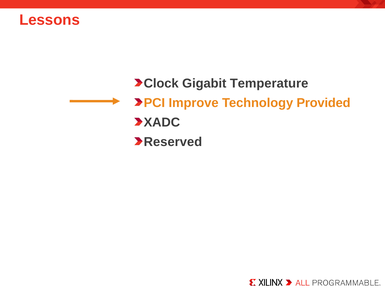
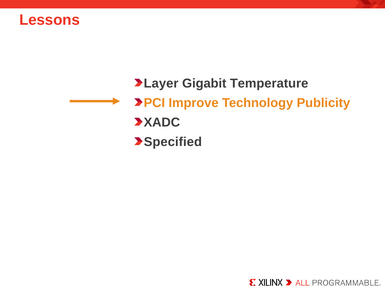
Clock: Clock -> Layer (161, 83)
Provided: Provided -> Publicity (323, 103)
Reserved: Reserved -> Specified (173, 142)
